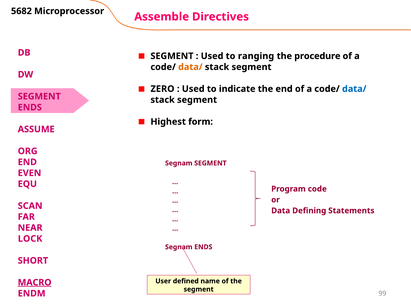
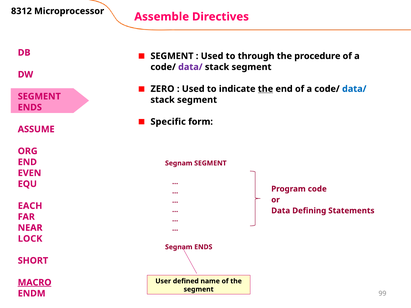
5682: 5682 -> 8312 (21, 11)
ranging: ranging -> through (256, 56)
data/ colour: orange -> purple (190, 67)
the underline: none -> present (265, 89)
Highest: Highest -> Specific (168, 122)
SCAN: SCAN -> EACH (30, 206)
